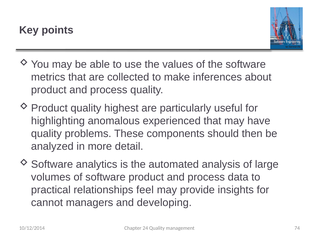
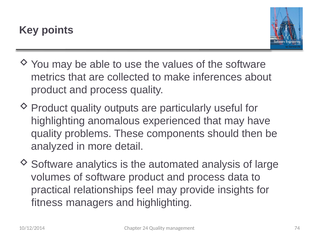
highest: highest -> outputs (121, 108)
cannot: cannot -> fitness (47, 203)
and developing: developing -> highlighting (164, 203)
